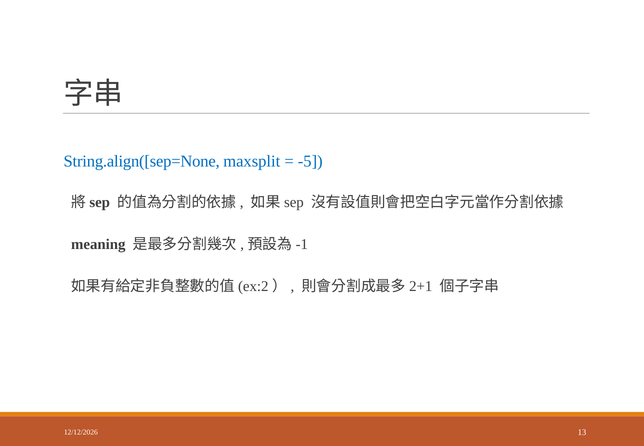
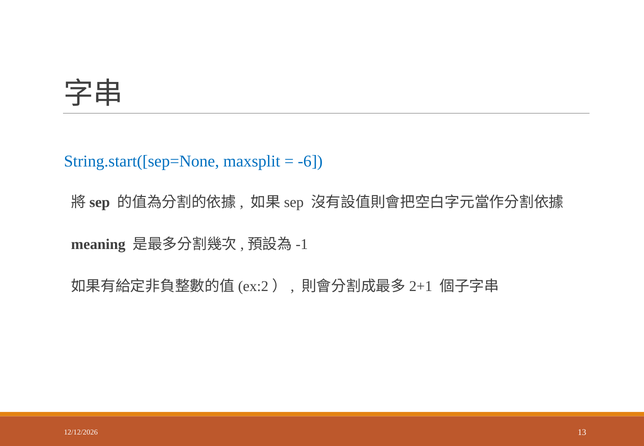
String.align([sep=None: String.align([sep=None -> String.start([sep=None (142, 161)
-5: -5 -> -6 (310, 161)
